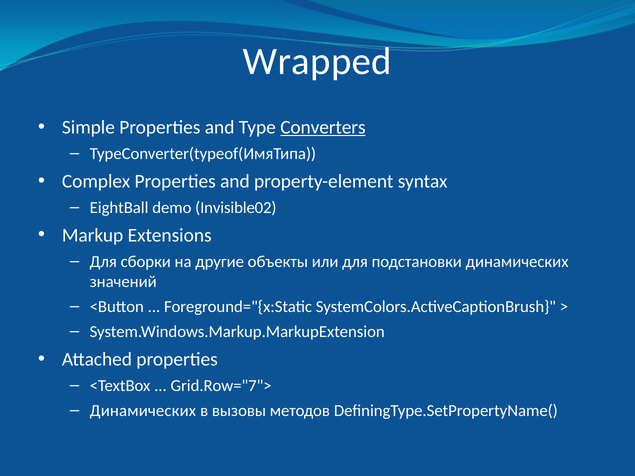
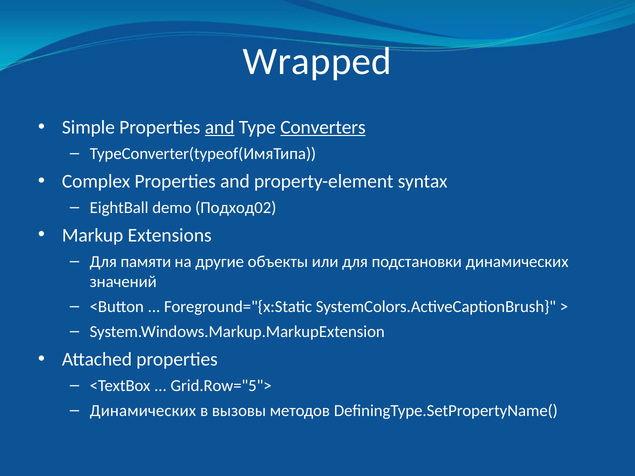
and underline: none -> present (220, 127)
Invisible02: Invisible02 -> Подход02 (236, 208)
сборки: сборки -> памяти (146, 262)
Grid.Row="7">: Grid.Row="7"> -> Grid.Row="5"> (221, 386)
